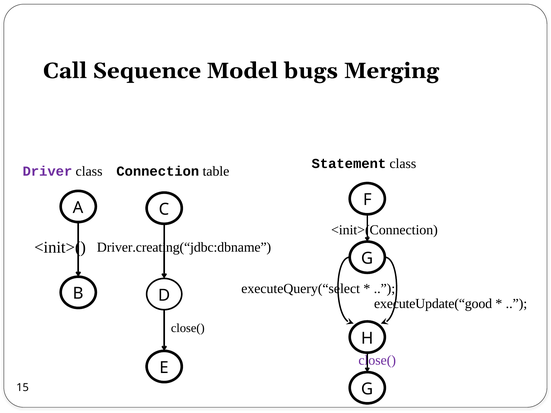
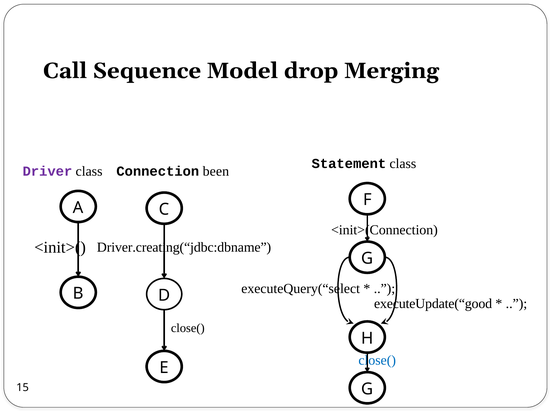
bugs: bugs -> drop (311, 71)
table: table -> been (216, 171)
close( colour: purple -> blue (377, 361)
